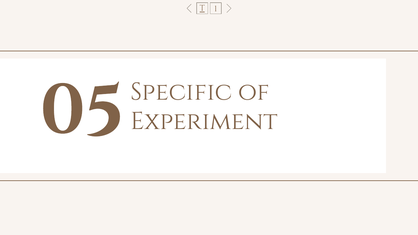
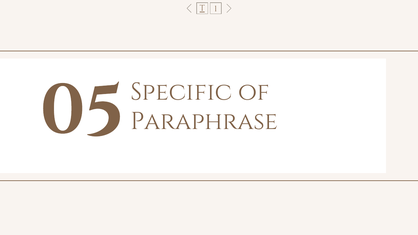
Experiment: Experiment -> Paraphrase (204, 121)
